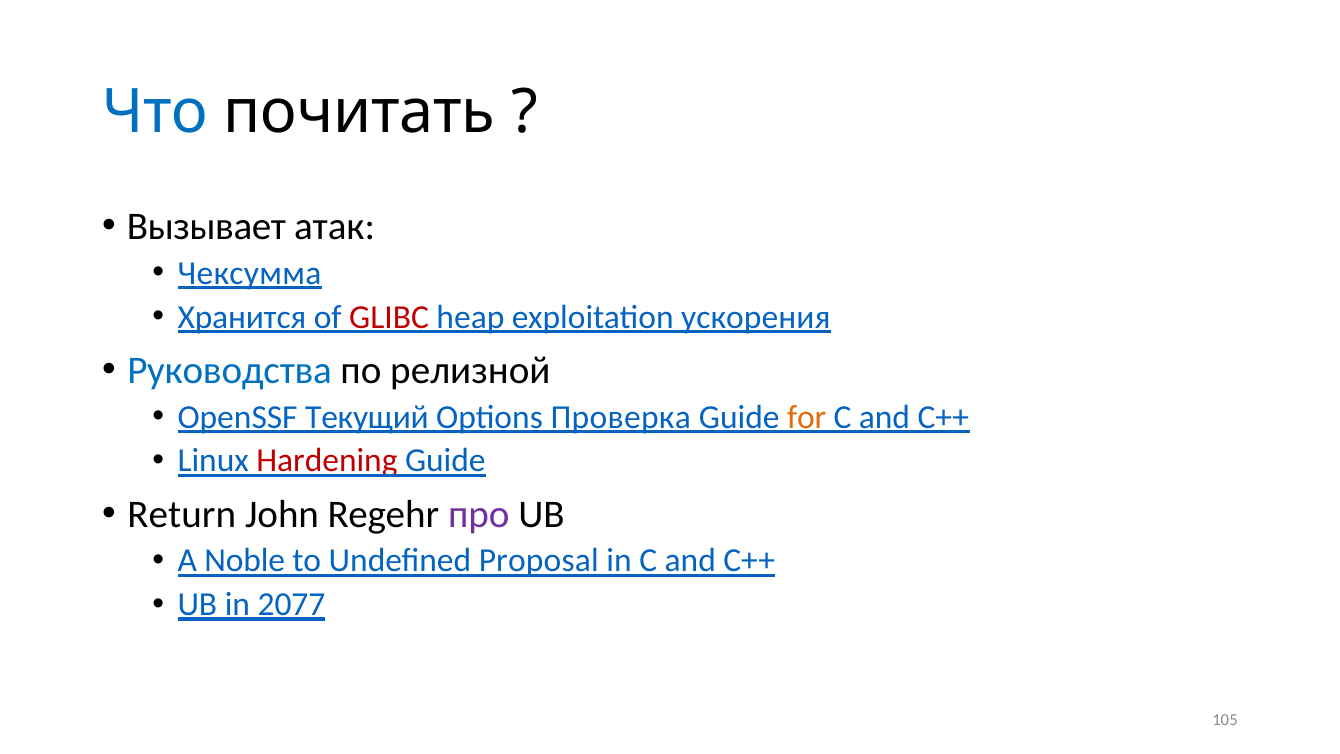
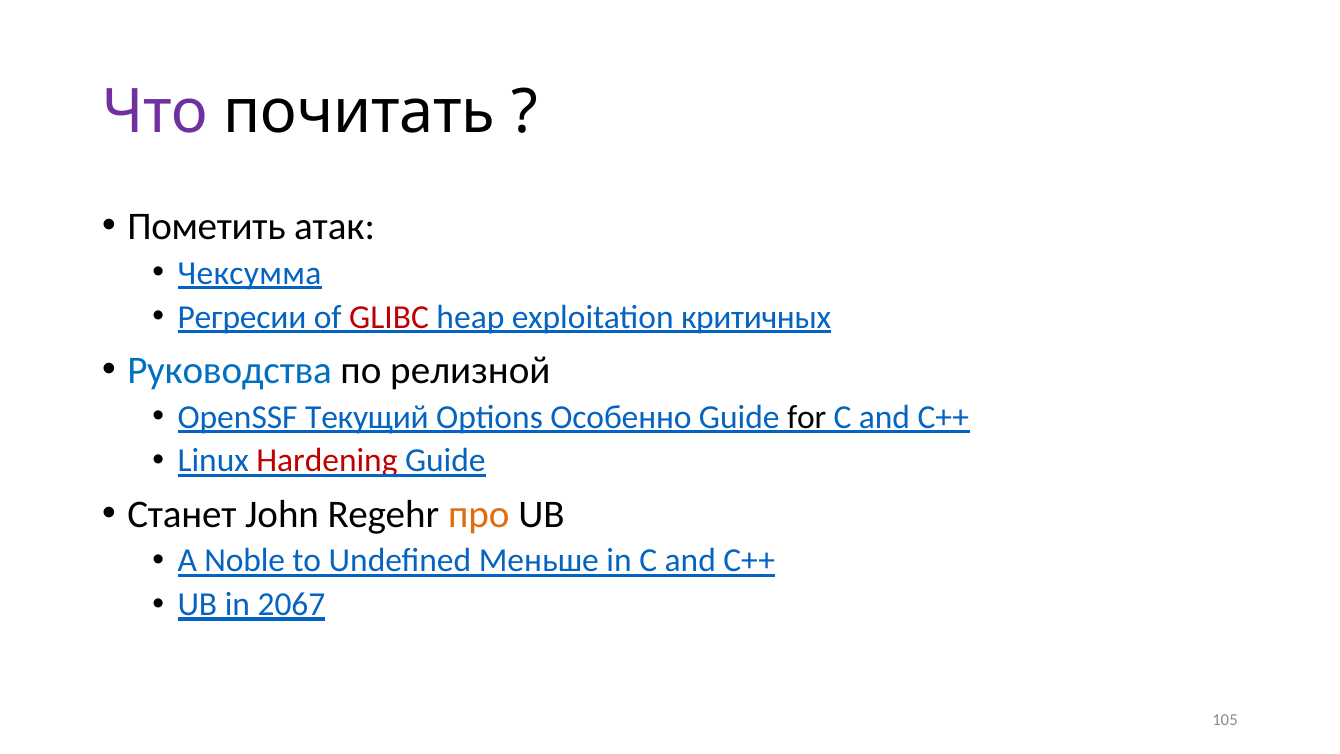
Что colour: blue -> purple (155, 113)
Вызывает: Вызывает -> Пометить (206, 227)
Хранится: Хранится -> Регресии (242, 317)
ускорения: ускорения -> критичных (756, 317)
Проверка: Проверка -> Особенно (621, 417)
for colour: orange -> black (807, 417)
Return: Return -> Станет (182, 514)
про colour: purple -> orange (479, 514)
Proposal: Proposal -> Меньше (539, 561)
2077: 2077 -> 2067 (291, 604)
